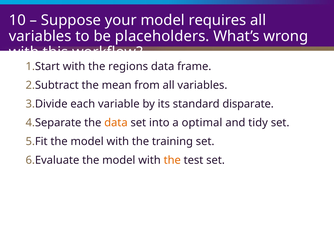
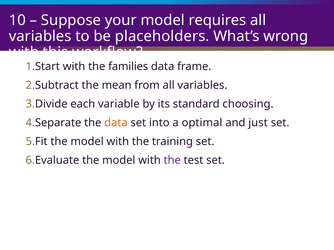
regions: regions -> families (128, 67)
disparate: disparate -> choosing (248, 104)
tidy: tidy -> just (258, 123)
the colour: orange -> purple (172, 160)
